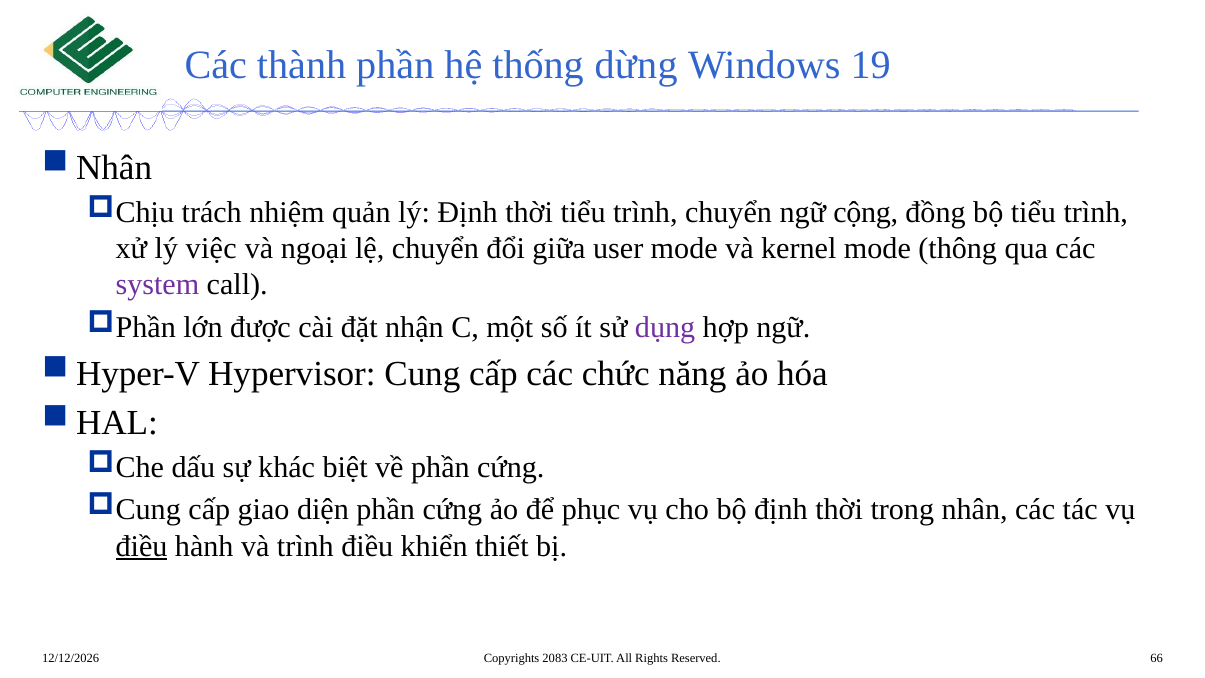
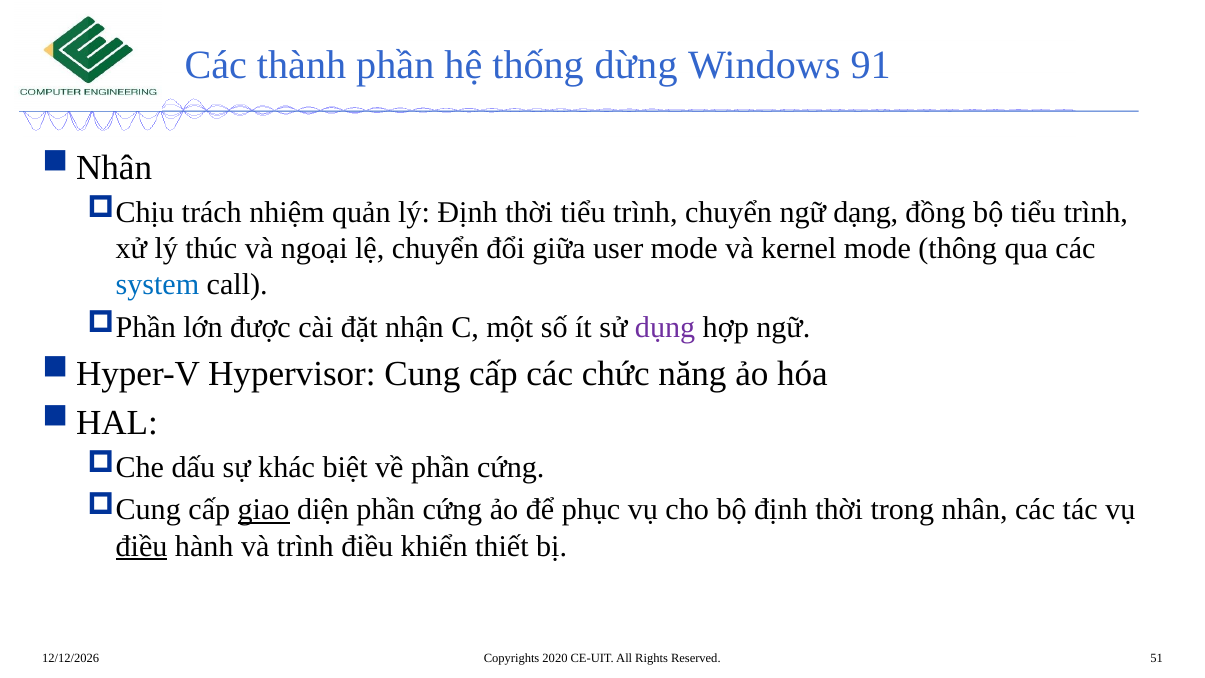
19: 19 -> 91 (871, 65)
cộng: cộng -> dạng (866, 213)
việc: việc -> thúc (211, 249)
system colour: purple -> blue (157, 285)
giao underline: none -> present (264, 510)
2083: 2083 -> 2020 (555, 658)
66: 66 -> 51 (1157, 658)
